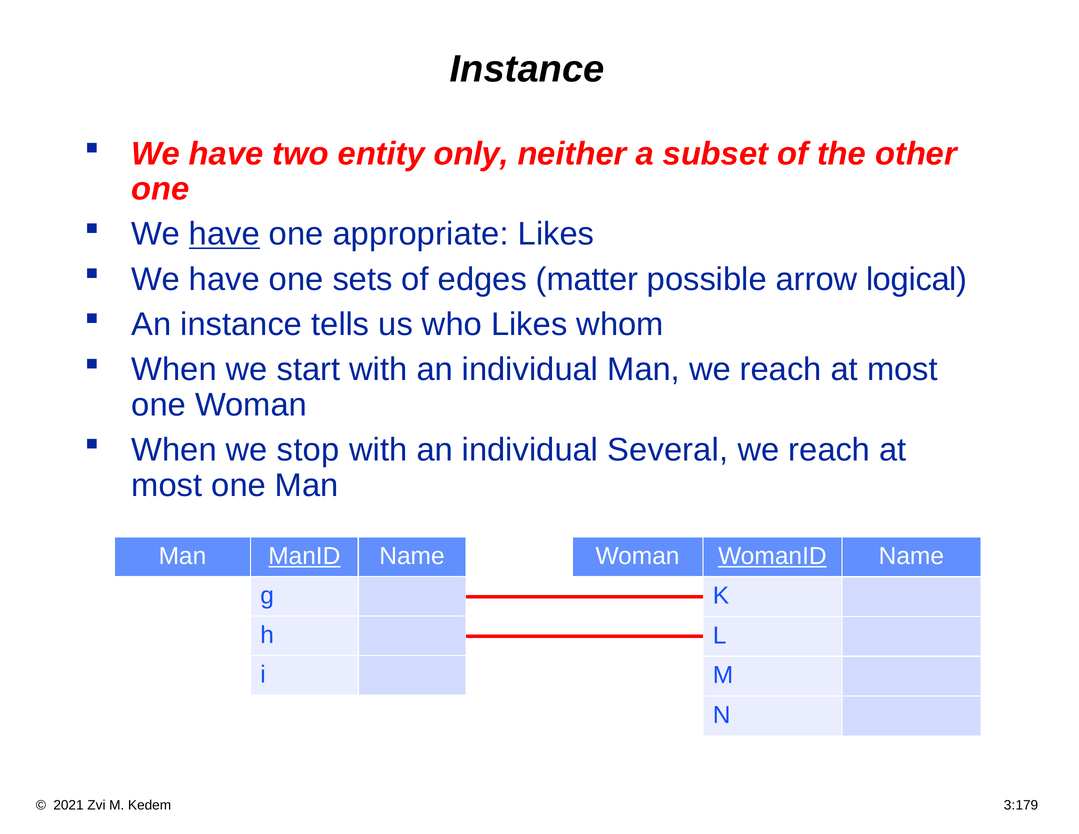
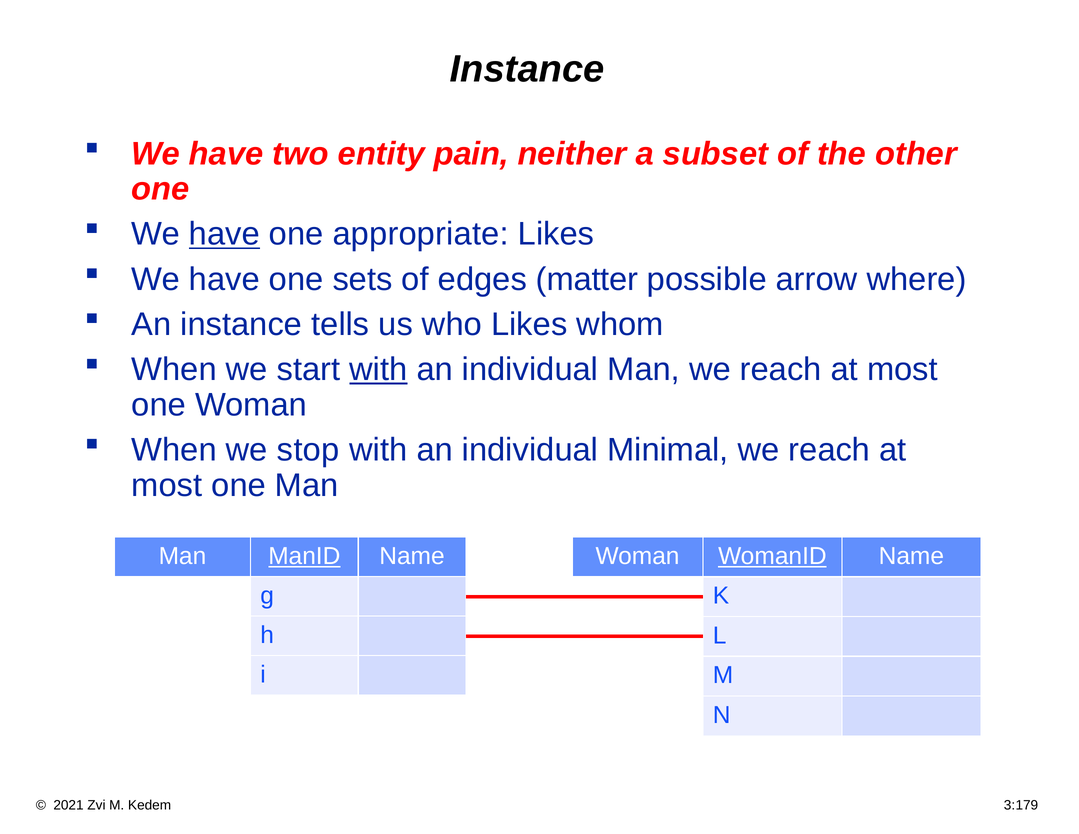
only: only -> pain (471, 154)
logical: logical -> where (917, 279)
with underline: none -> present (378, 369)
Several: Several -> Minimal (668, 450)
